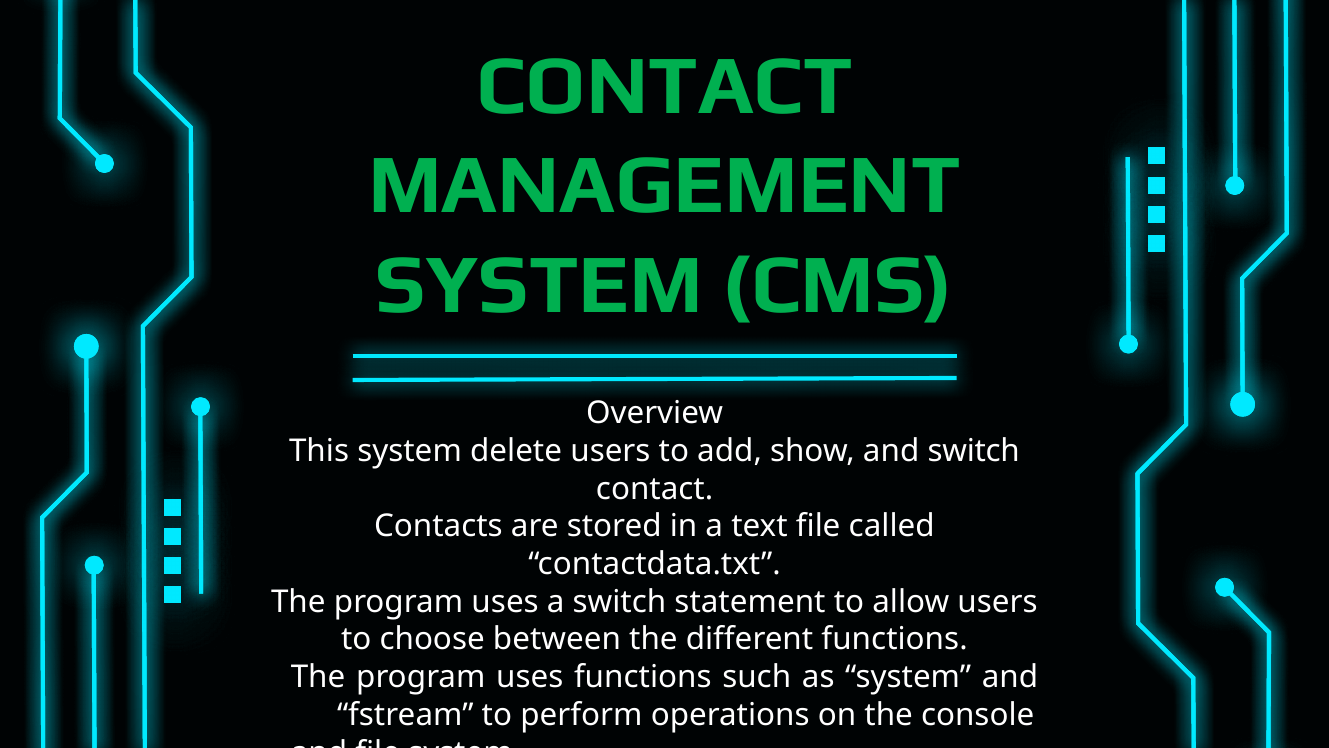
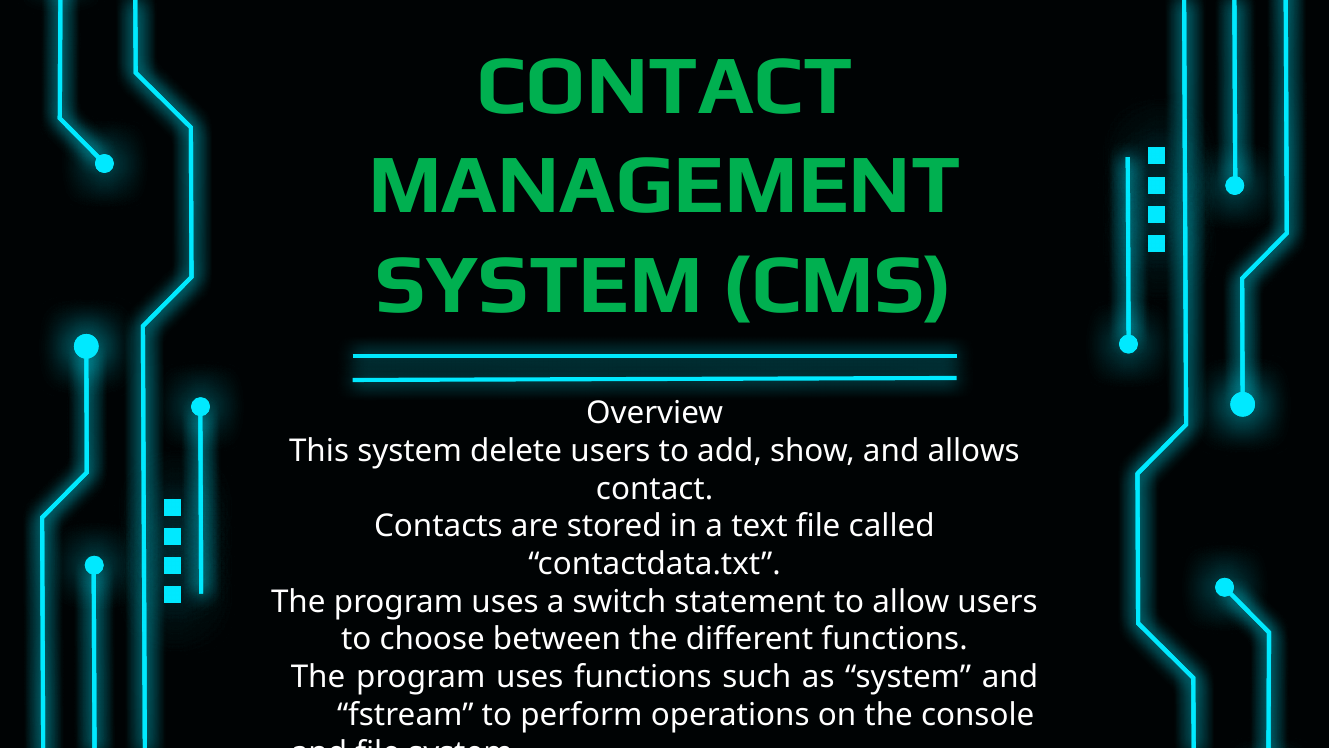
and switch: switch -> allows (974, 451)
